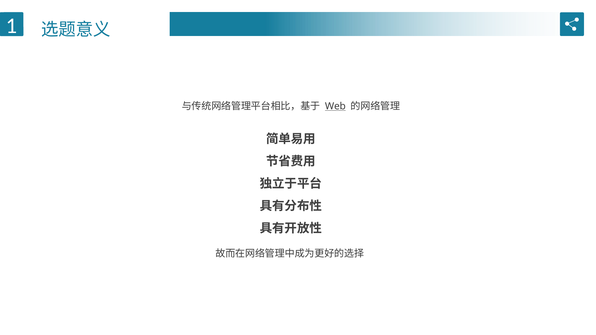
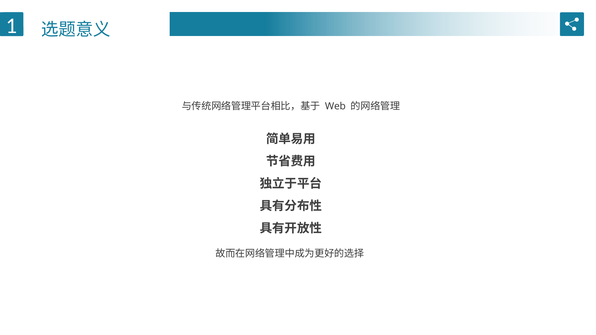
Web underline: present -> none (335, 106)
